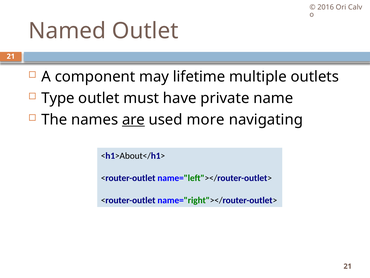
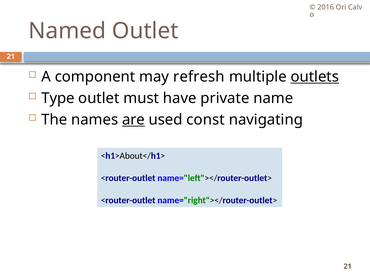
lifetime: lifetime -> refresh (199, 77)
outlets underline: none -> present (315, 77)
more: more -> const (206, 120)
